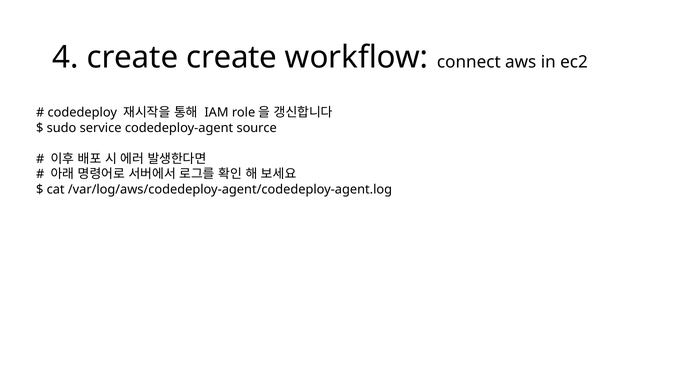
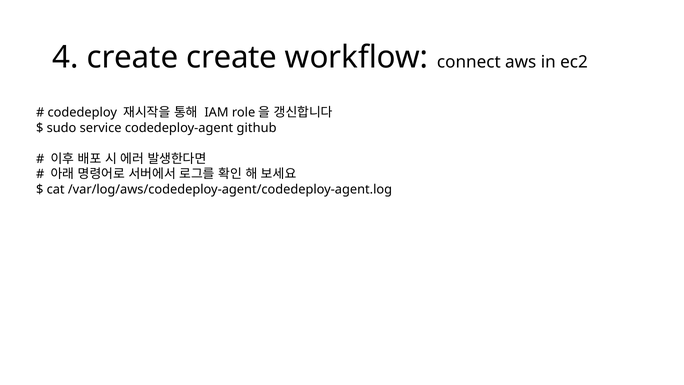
source: source -> github (257, 128)
